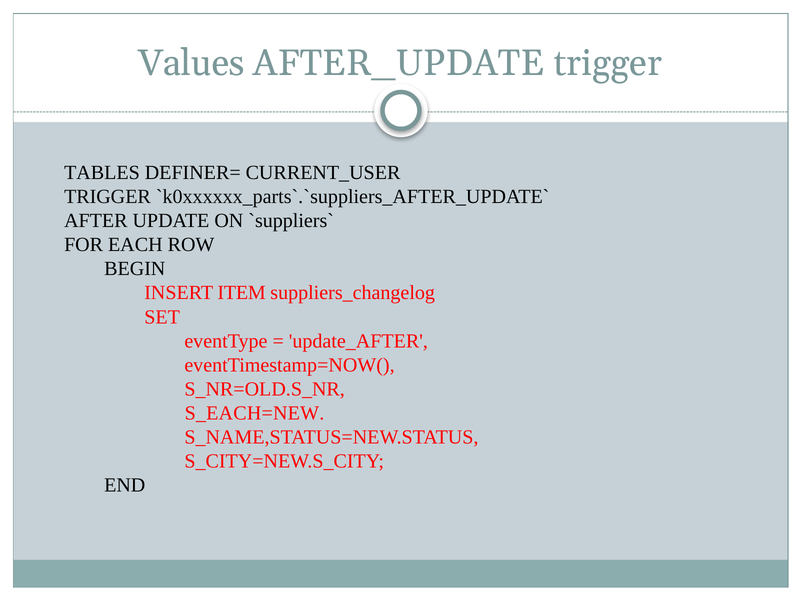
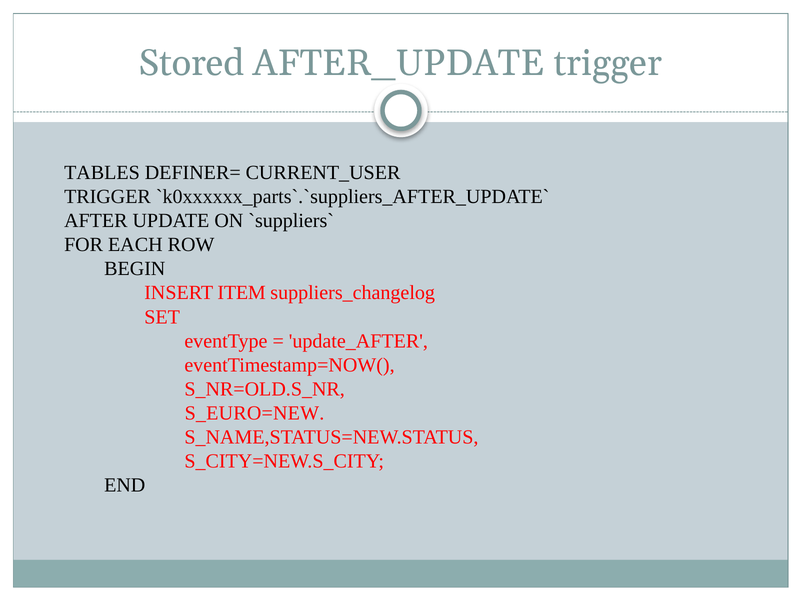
Values: Values -> Stored (192, 63)
S_EACH=NEW: S_EACH=NEW -> S_EURO=NEW (254, 413)
